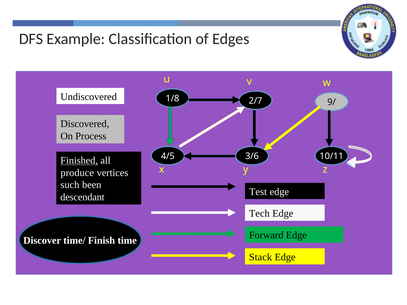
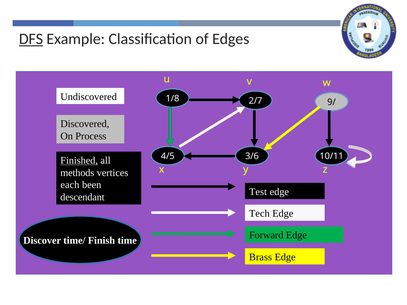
DFS underline: none -> present (31, 39)
produce: produce -> methods (77, 173)
such: such -> each (70, 185)
Stack: Stack -> Brass (261, 257)
